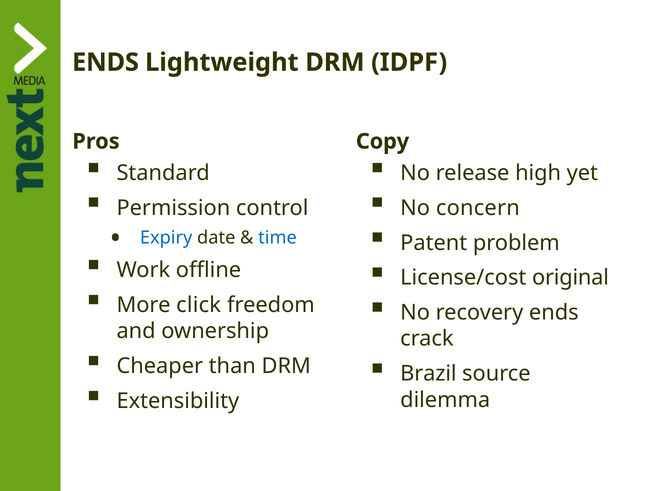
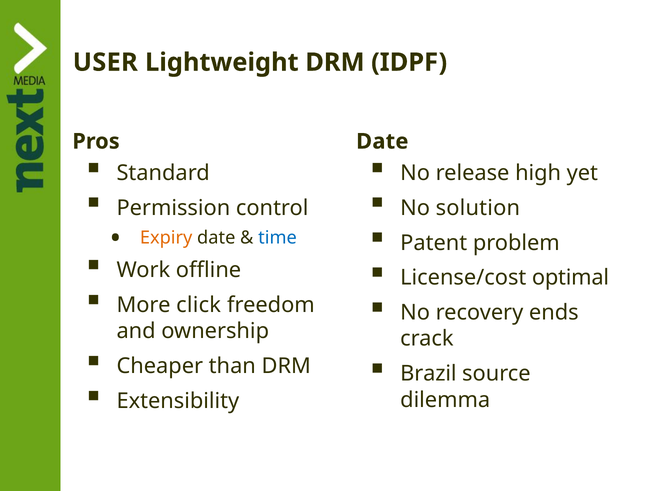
ENDS: ENDS -> USER (105, 62)
Copy: Copy -> Date (382, 142)
concern: concern -> solution (478, 208)
Expiry colour: blue -> orange (166, 238)
original: original -> optimal (570, 278)
